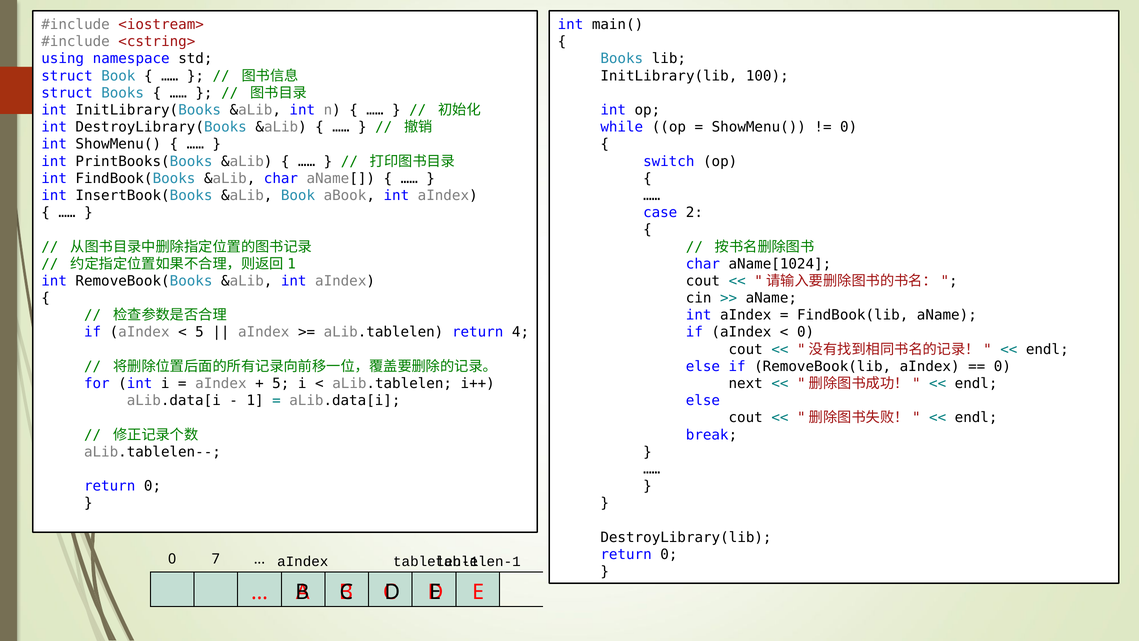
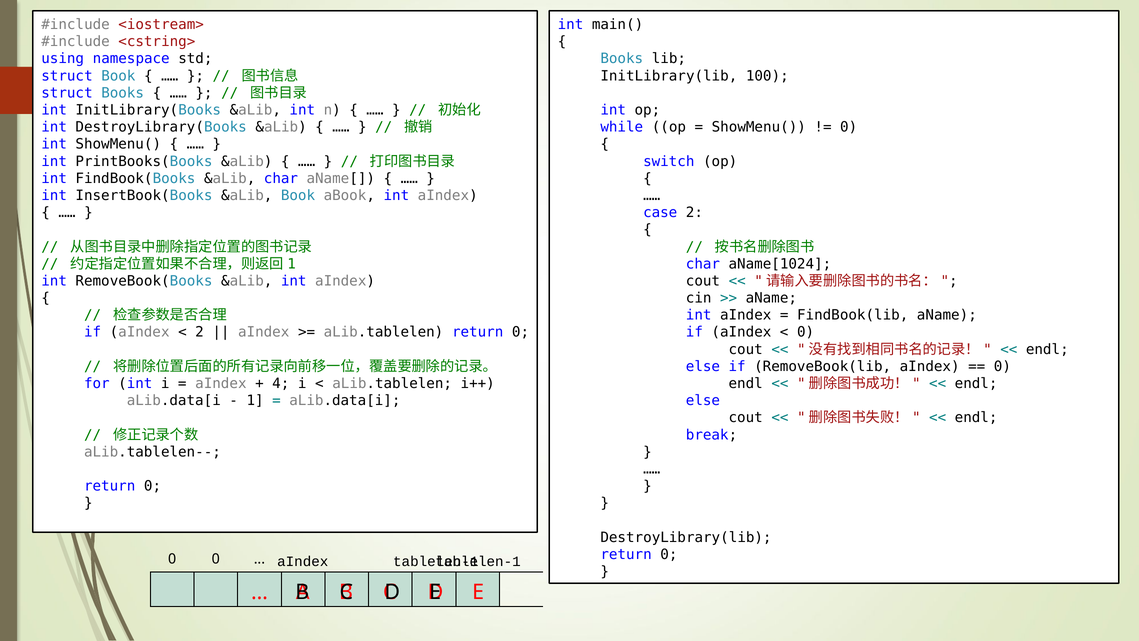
5: 5 -> 2 (199, 332)
aLib.tablelen return 4: 4 -> 0 (521, 332)
5: 5 -> 4 (281, 383)
next: next -> endl (746, 383)
0 7: 7 -> 0 (216, 559)
